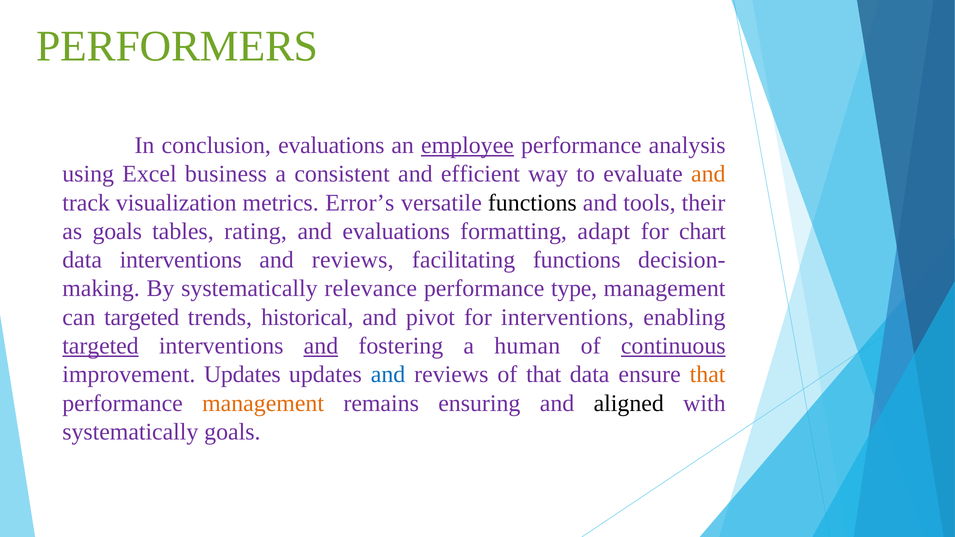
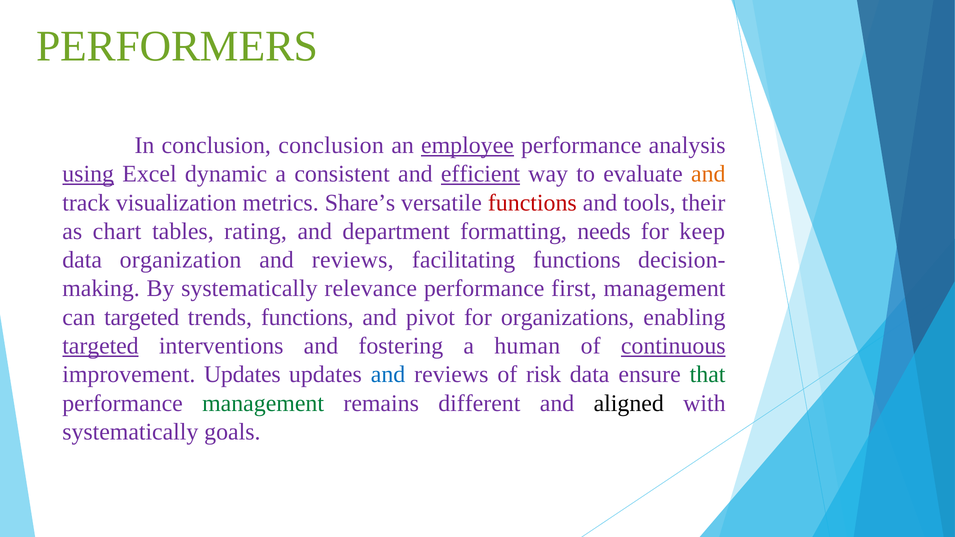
conclusion evaluations: evaluations -> conclusion (331, 145)
using underline: none -> present (88, 174)
business: business -> dynamic (226, 174)
efficient underline: none -> present (480, 174)
Error’s: Error’s -> Share’s (360, 203)
functions colour: black -> red (532, 203)
as goals: goals -> chart (117, 231)
and evaluations: evaluations -> department (396, 231)
adapt: adapt -> needs (604, 231)
chart: chart -> keep (702, 231)
data interventions: interventions -> organization (181, 260)
type: type -> first (574, 289)
trends historical: historical -> functions (307, 317)
for interventions: interventions -> organizations (568, 317)
and underline: present -> none (321, 346)
of that: that -> risk (544, 375)
that colour: orange -> green (708, 375)
management colour: orange -> green (263, 403)
ensuring: ensuring -> different (479, 403)
